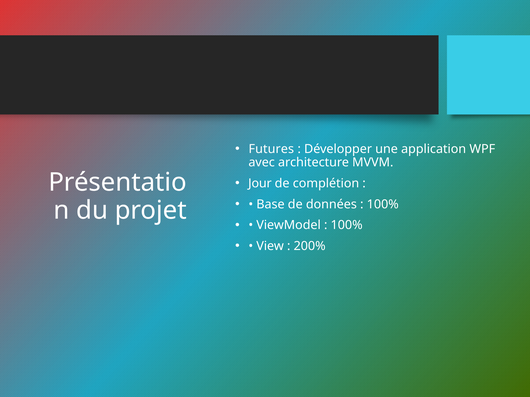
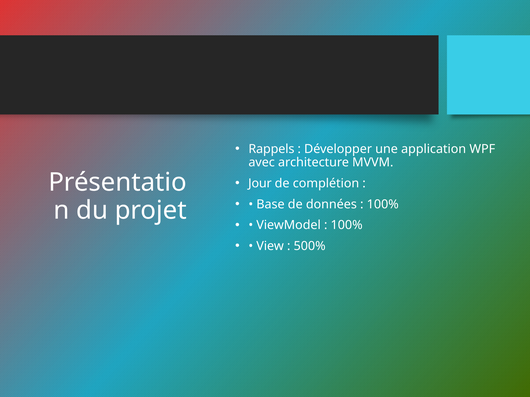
Futures: Futures -> Rappels (271, 149)
200%: 200% -> 500% (310, 246)
